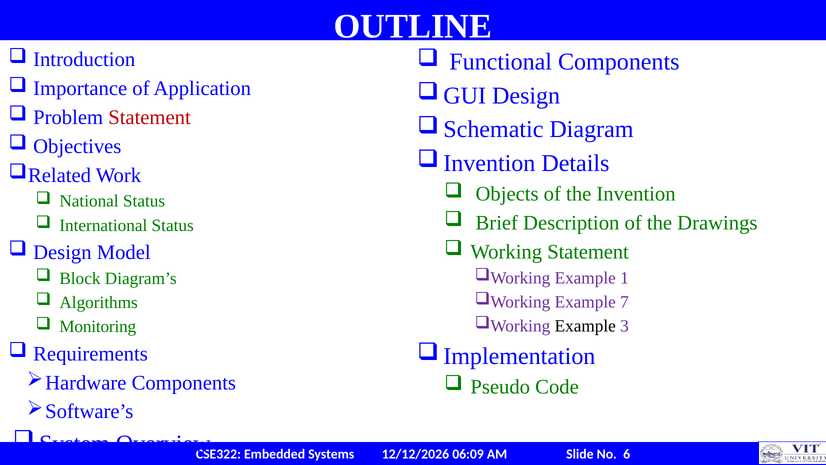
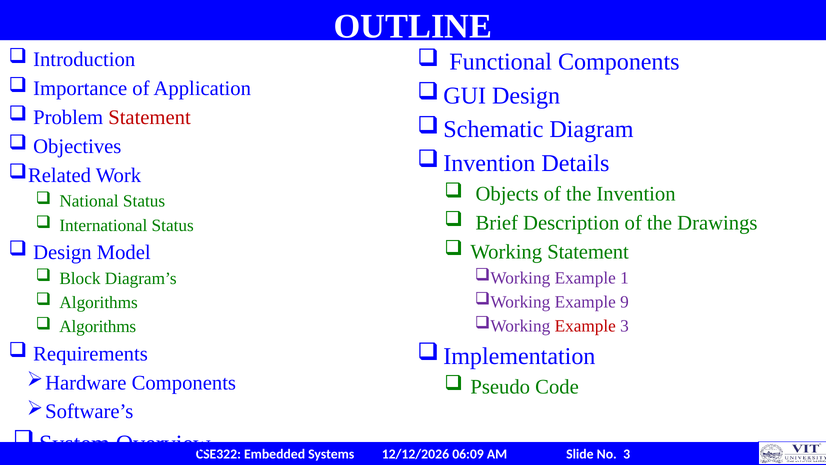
7: 7 -> 9 (624, 302)
Example colour: black -> red (585, 326)
Monitoring: Monitoring -> Algorithms (98, 326)
6: 6 -> 3 (627, 454)
